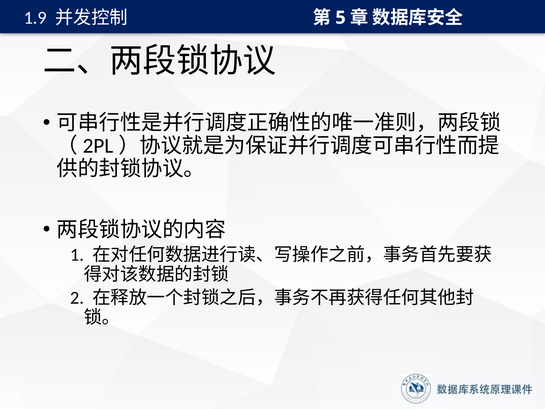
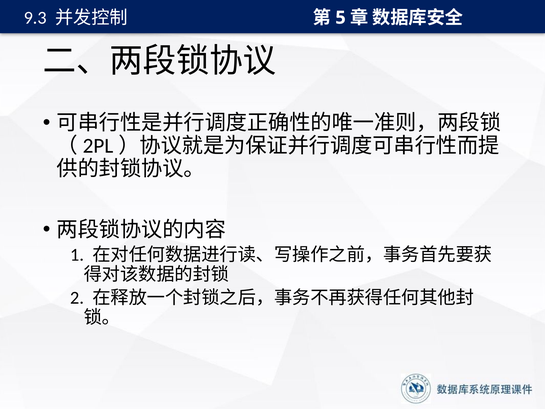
1.9: 1.9 -> 9.3 (35, 18)
